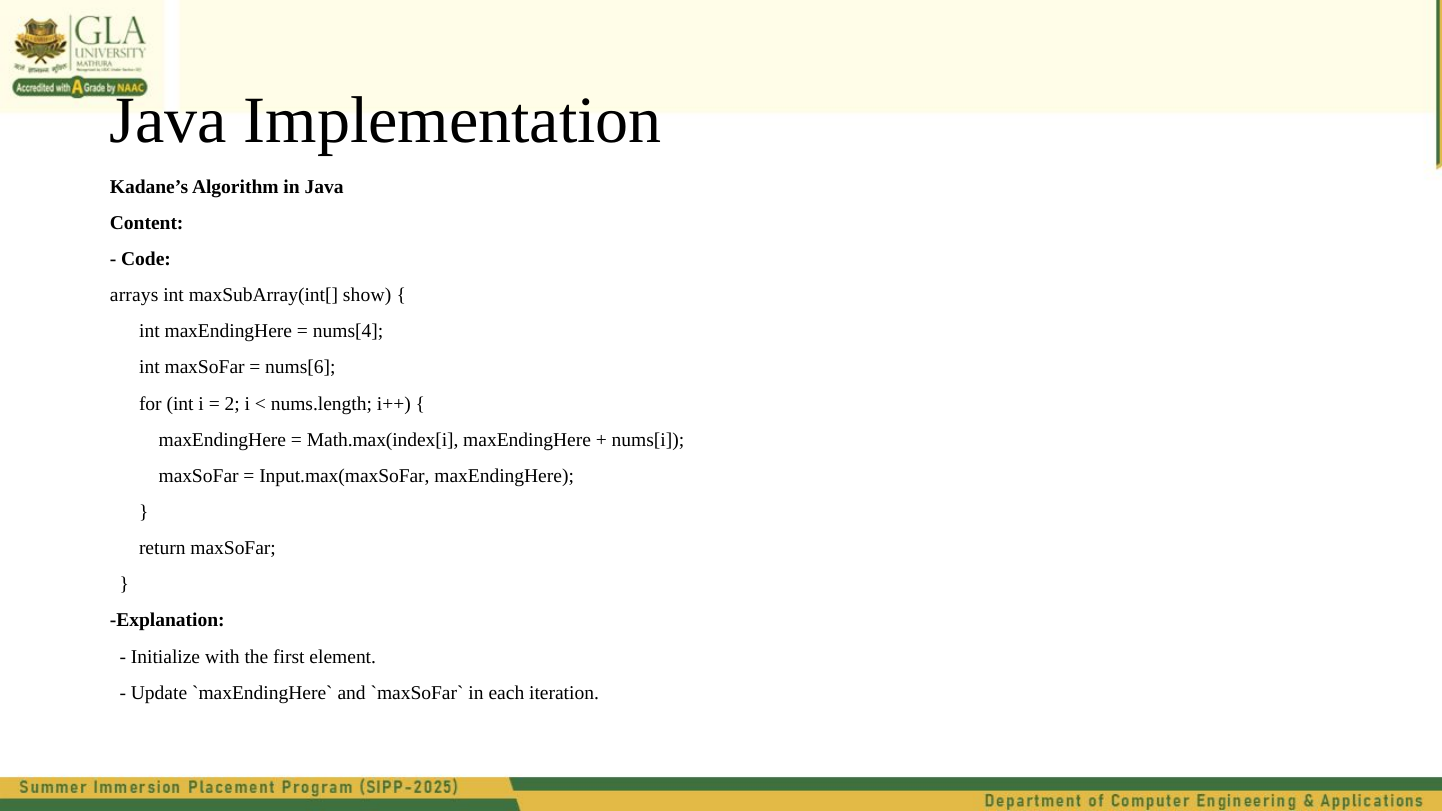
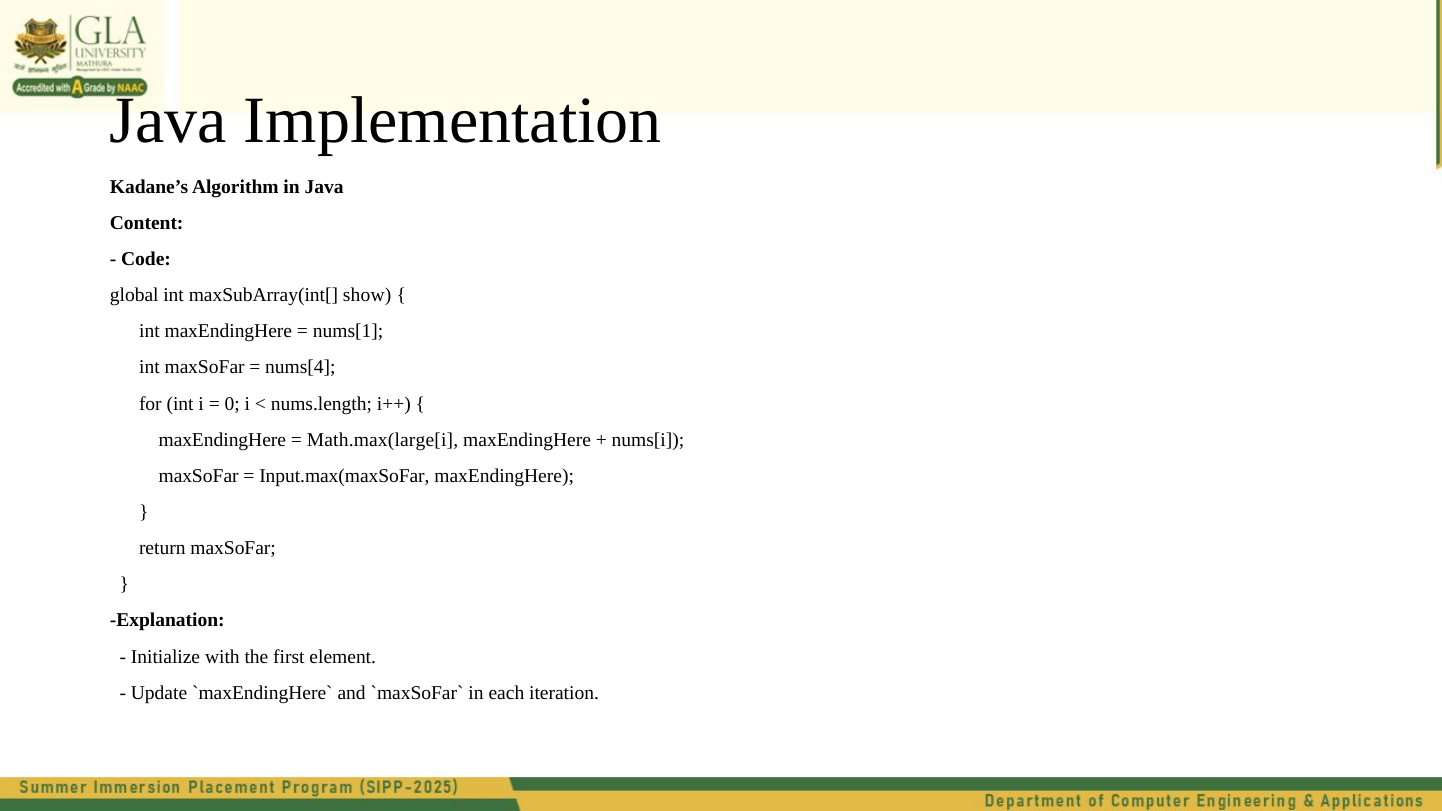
arrays: arrays -> global (134, 295)
nums[4: nums[4 -> nums[1 (348, 331)
nums[6: nums[6 -> nums[4 (300, 368)
2: 2 -> 0 (232, 404)
Math.max(index[i: Math.max(index[i -> Math.max(large[i (383, 440)
